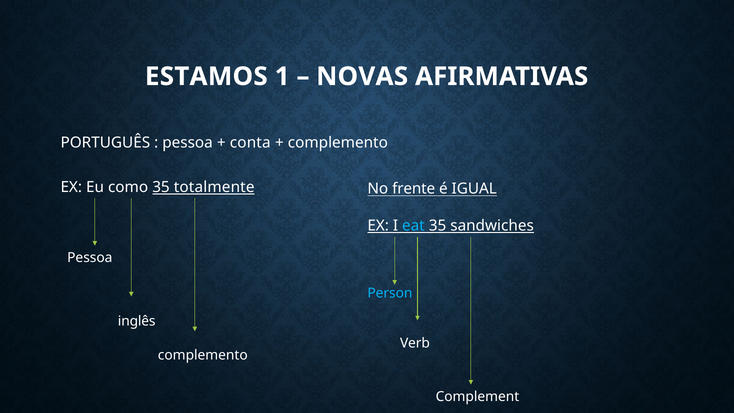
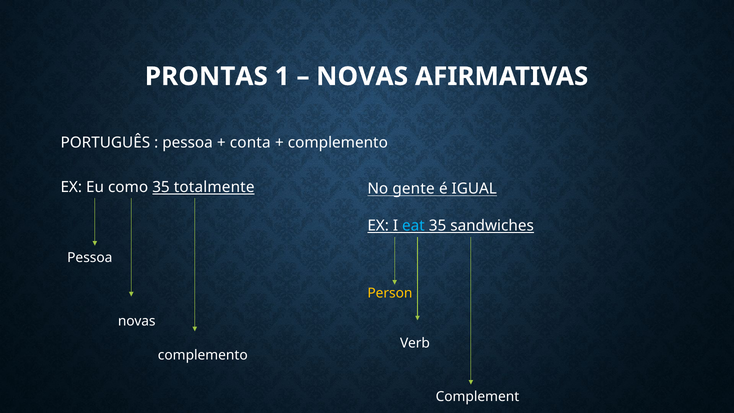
ESTAMOS: ESTAMOS -> PRONTAS (206, 76)
frente: frente -> gente (414, 189)
Person colour: light blue -> yellow (390, 293)
inglês: inglês -> novas (137, 321)
